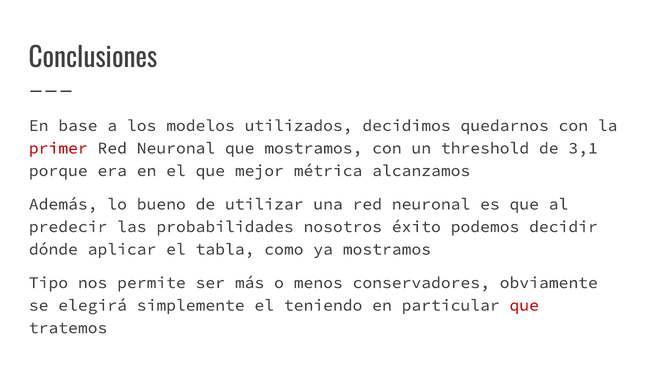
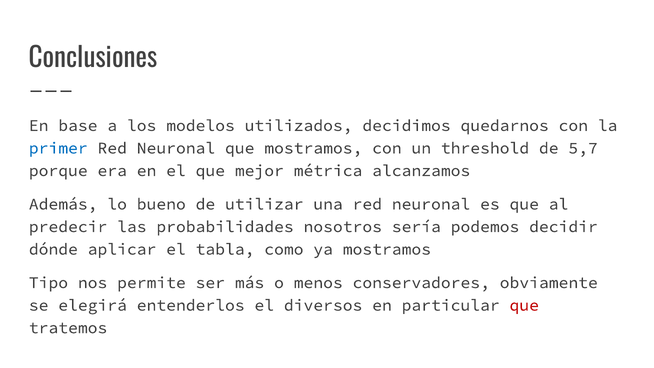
primer colour: red -> blue (58, 148)
3,1: 3,1 -> 5,7 (583, 148)
éxito: éxito -> sería (416, 227)
simplemente: simplemente -> entenderlos (191, 305)
teniendo: teniendo -> diversos (323, 305)
